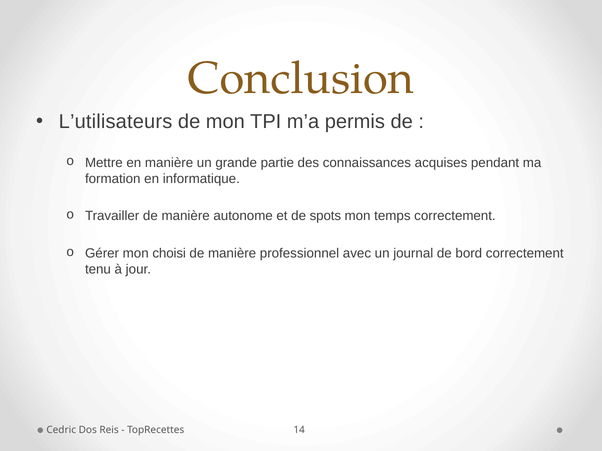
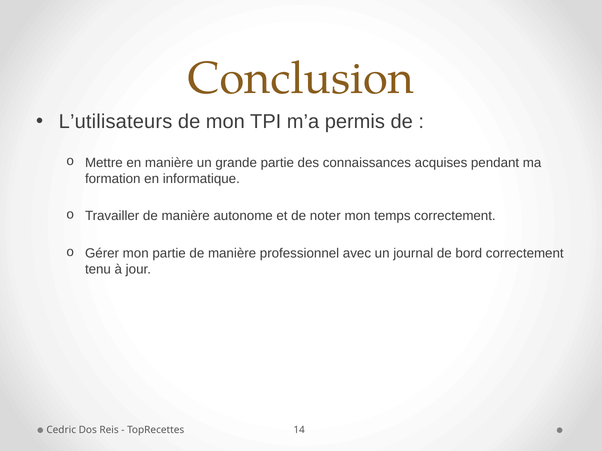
spots: spots -> noter (325, 216)
mon choisi: choisi -> partie (169, 254)
